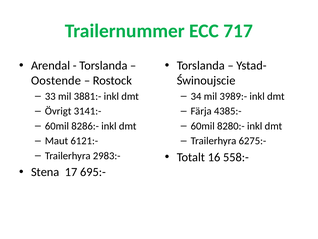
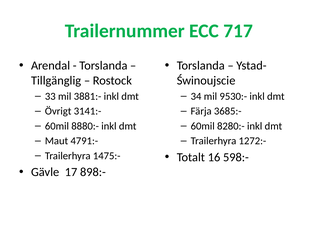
Oostende: Oostende -> Tillgänglig (56, 80)
3989:-: 3989:- -> 9530:- (233, 96)
4385:-: 4385:- -> 3685:- (228, 111)
8286:-: 8286:- -> 8880:- (85, 126)
6121:-: 6121:- -> 4791:- (84, 141)
6275:-: 6275:- -> 1272:- (252, 141)
2983:-: 2983:- -> 1475:- (107, 155)
558:-: 558:- -> 598:- (236, 157)
Stena: Stena -> Gävle (45, 172)
695:-: 695:- -> 898:- (93, 172)
